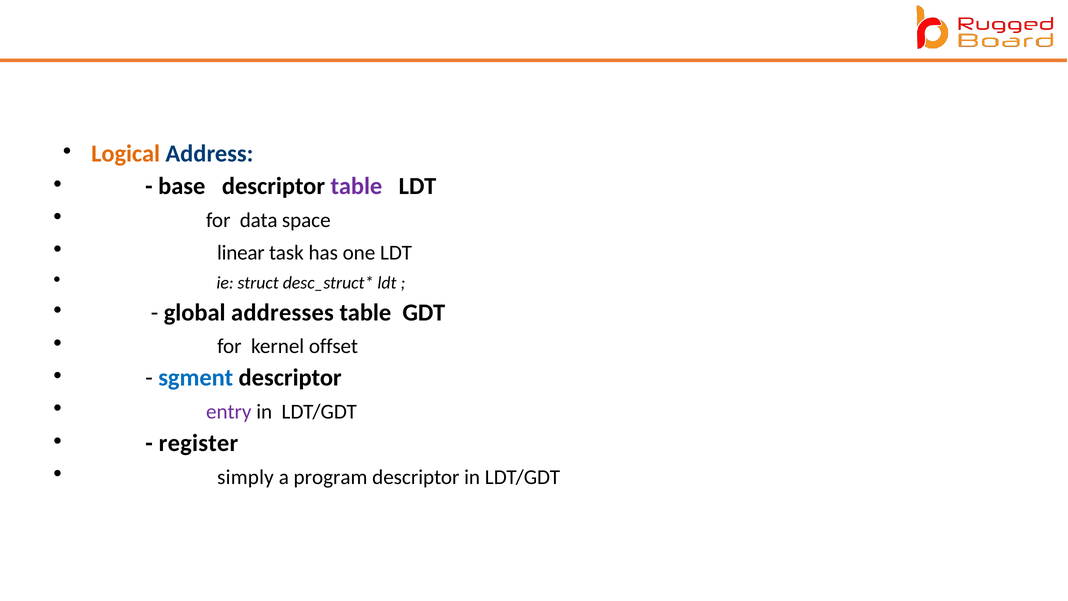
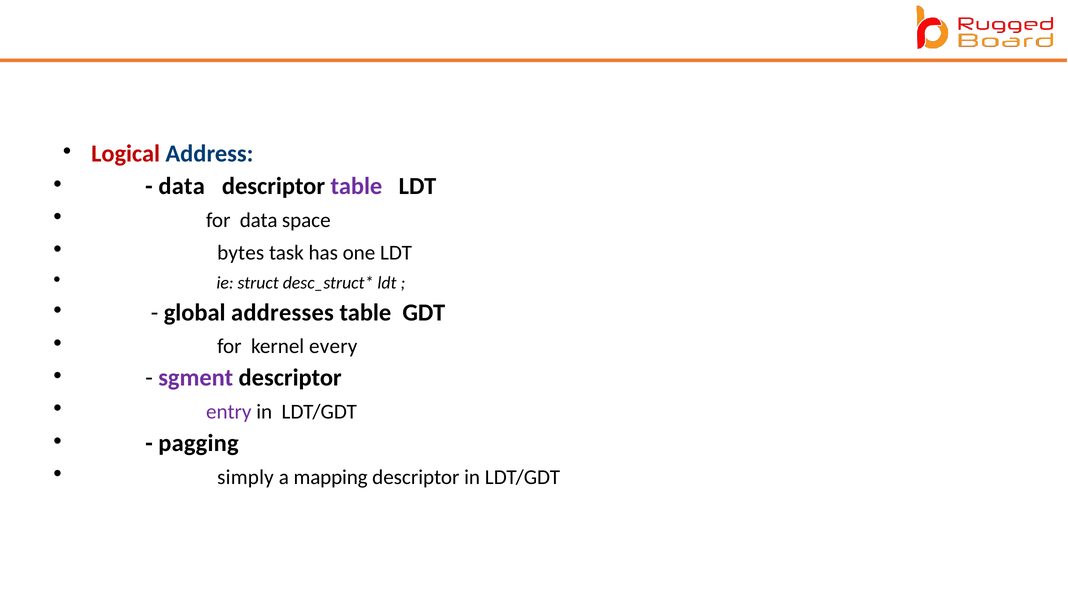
Logical colour: orange -> red (126, 154)
base: base -> data (182, 186)
linear: linear -> bytes (241, 253)
offset: offset -> every (333, 346)
sgment colour: blue -> purple (196, 378)
register: register -> pagging (198, 443)
program: program -> mapping (331, 477)
